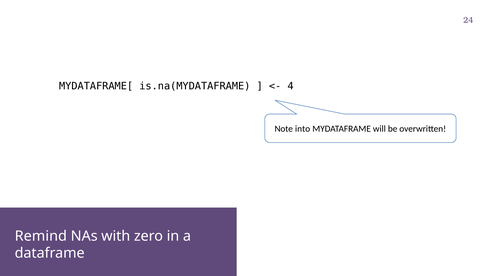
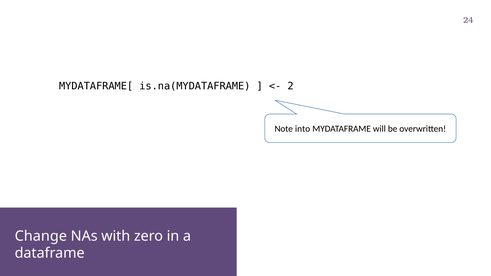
4: 4 -> 2 (291, 86)
Remind: Remind -> Change (41, 236)
